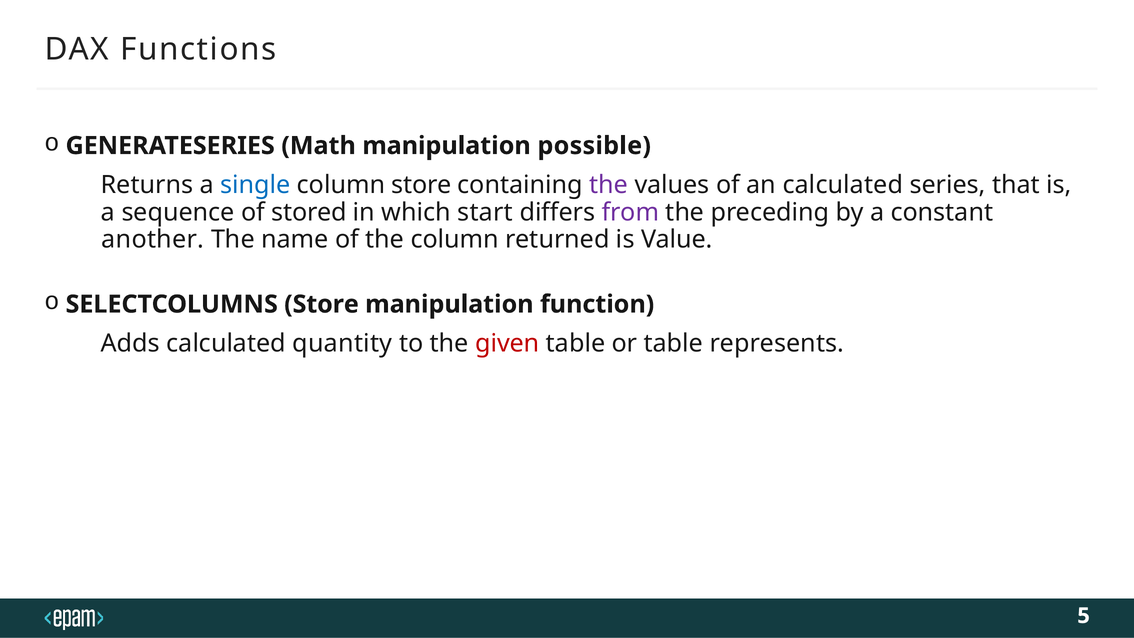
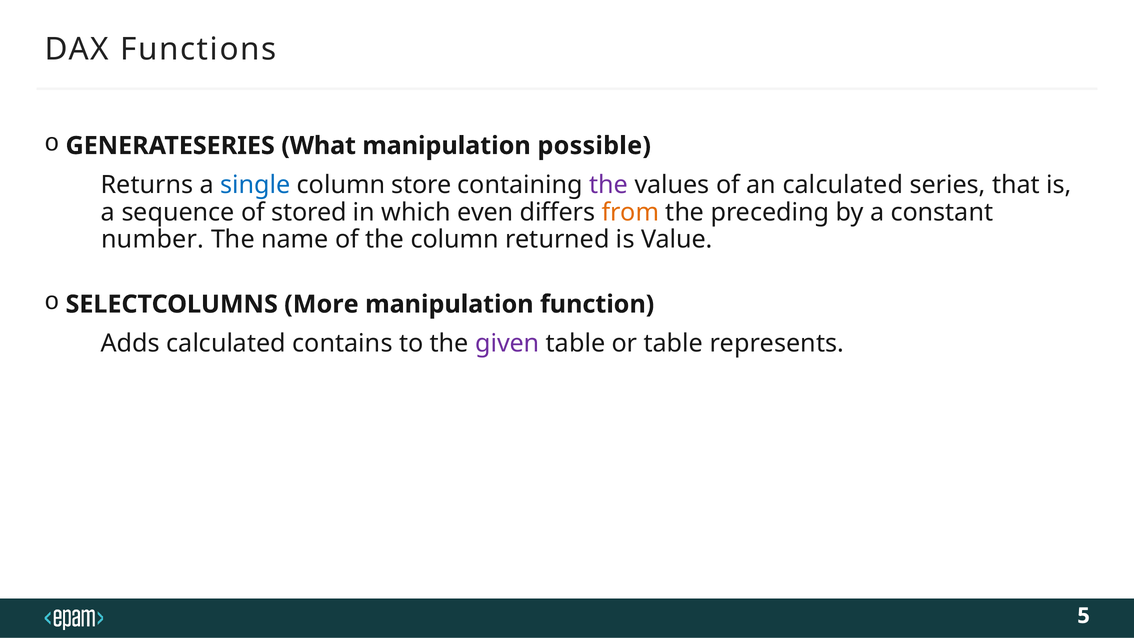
Math: Math -> What (319, 146)
start: start -> even (485, 212)
from colour: purple -> orange (630, 212)
another: another -> number (153, 239)
SELECTCOLUMNS Store: Store -> More (321, 304)
quantity: quantity -> contains (342, 344)
given colour: red -> purple (507, 344)
